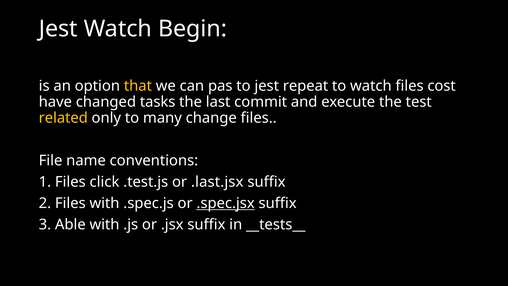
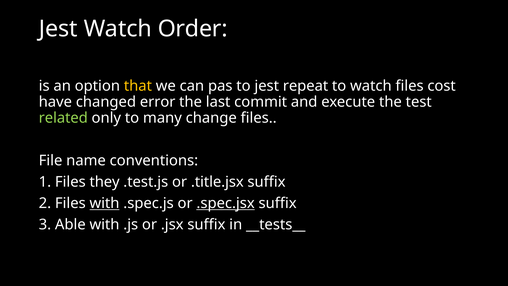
Begin: Begin -> Order (193, 29)
tasks: tasks -> error (158, 102)
related colour: yellow -> light green (63, 118)
click: click -> they (105, 182)
.last.jsx: .last.jsx -> .title.jsx (217, 182)
with underline: none -> present (105, 203)
